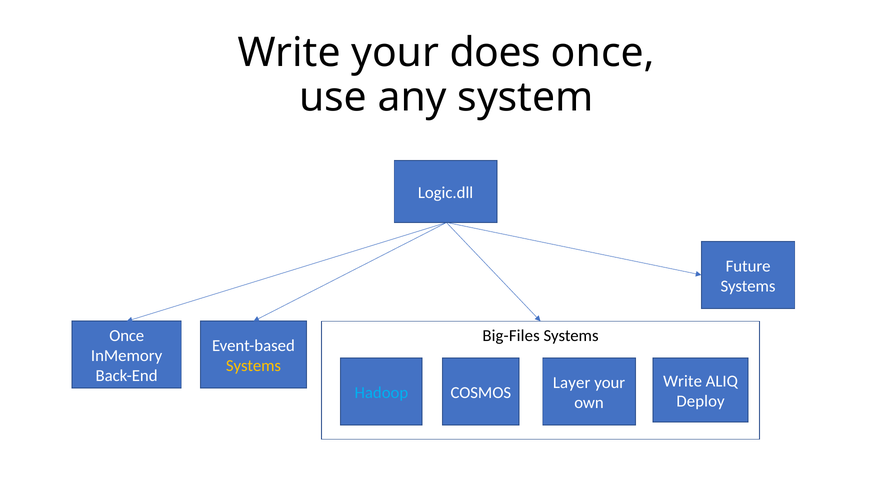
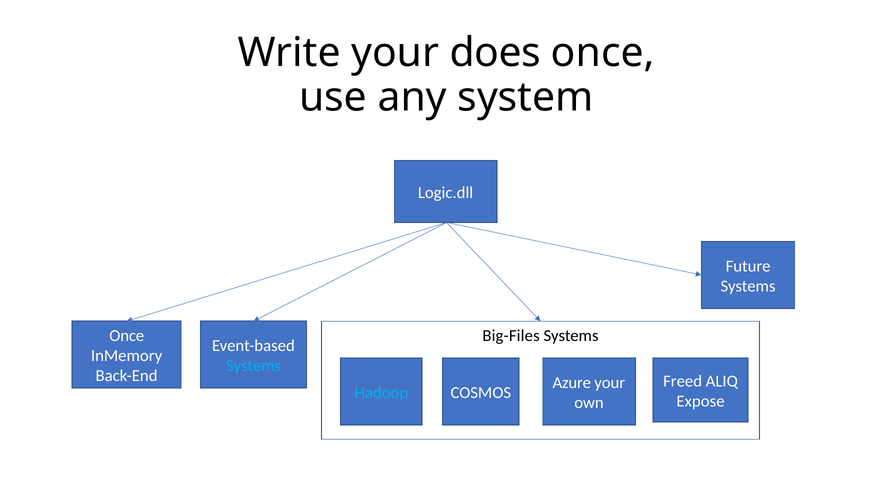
Systems colour: yellow -> light blue (253, 366)
Write: Write -> Freed (683, 381)
Layer: Layer -> Azure (572, 383)
Deploy: Deploy -> Expose (701, 401)
